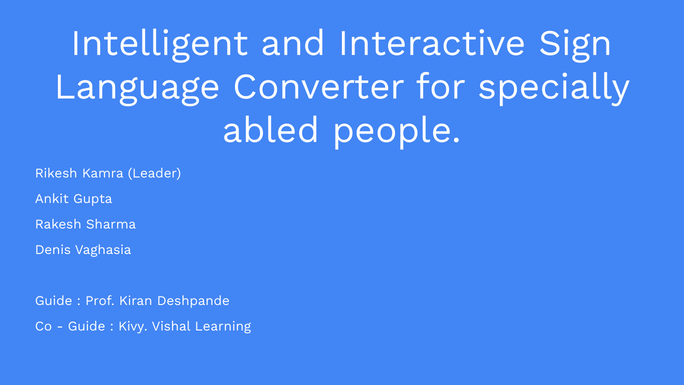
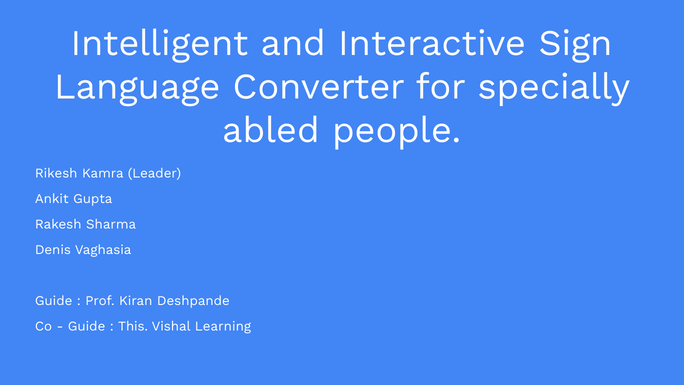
Kivy: Kivy -> This (133, 326)
